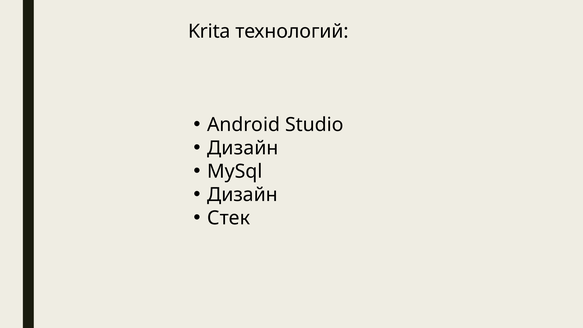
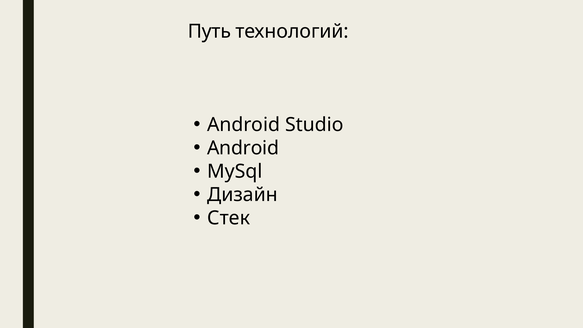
Krita: Krita -> Путь (209, 31)
Дизайн: Дизайн -> Android (243, 148)
